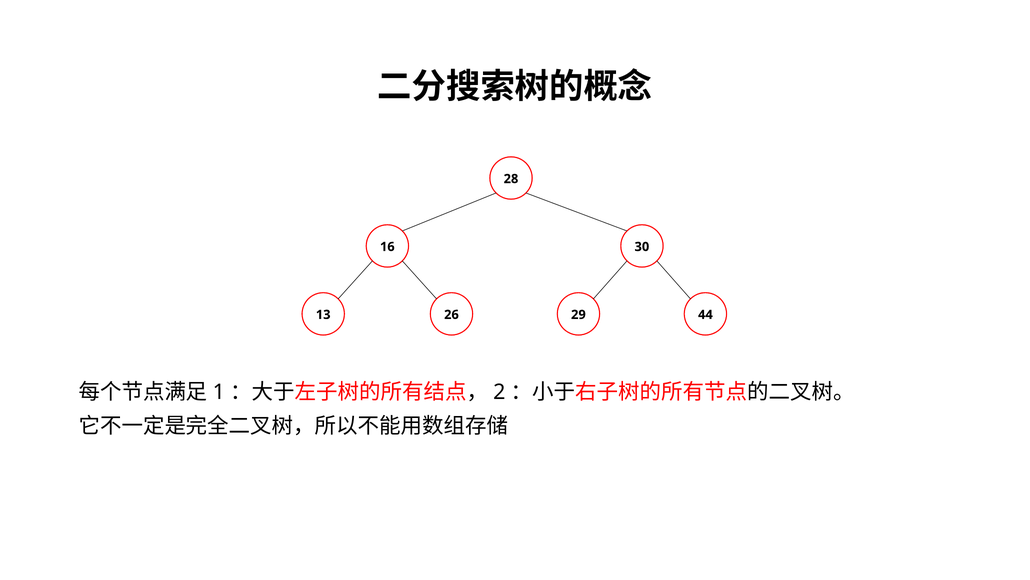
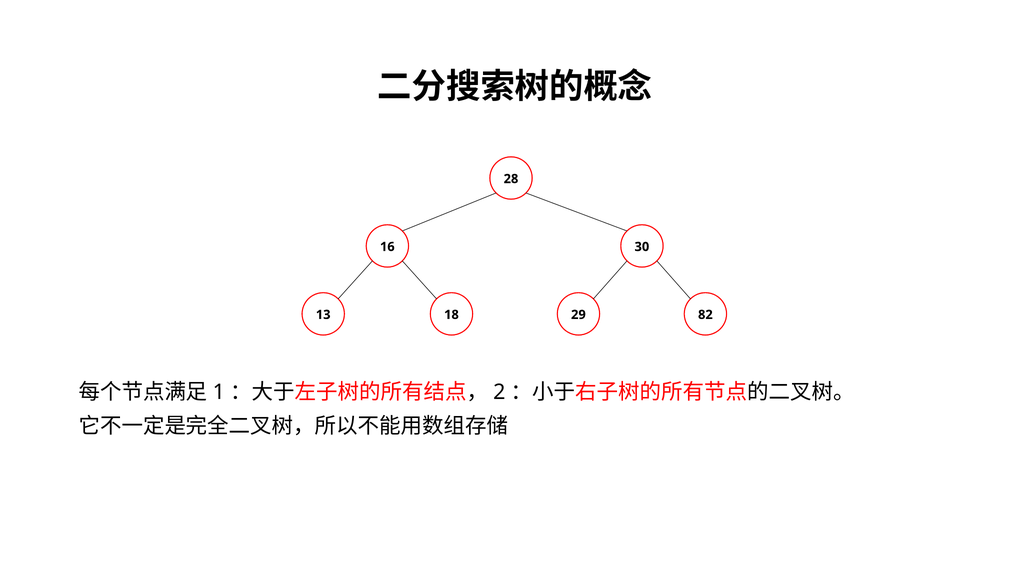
26: 26 -> 18 (451, 314)
44: 44 -> 82 (705, 314)
